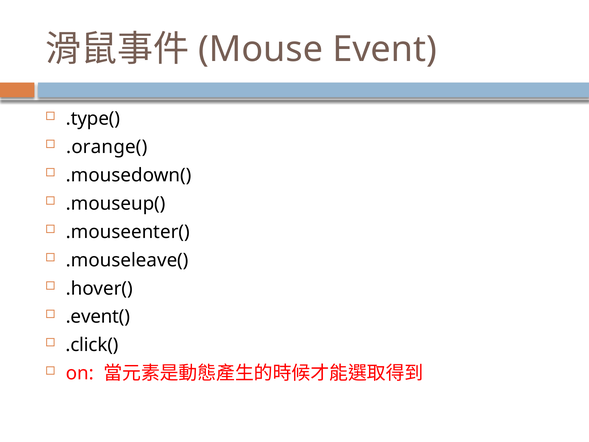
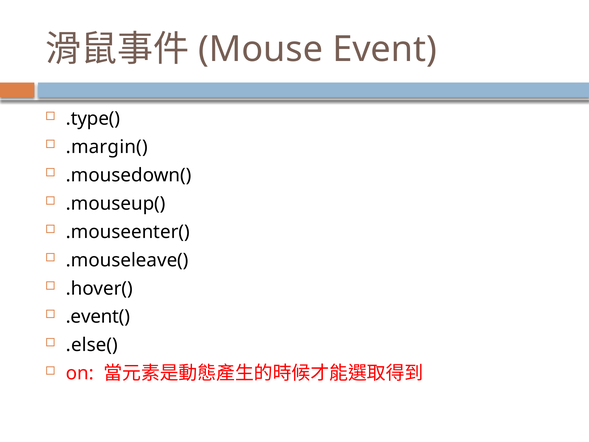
.orange(: .orange( -> .margin( (107, 147)
.click(: .click( -> .else( (92, 345)
